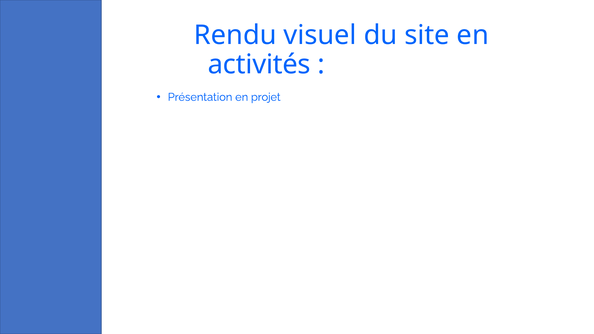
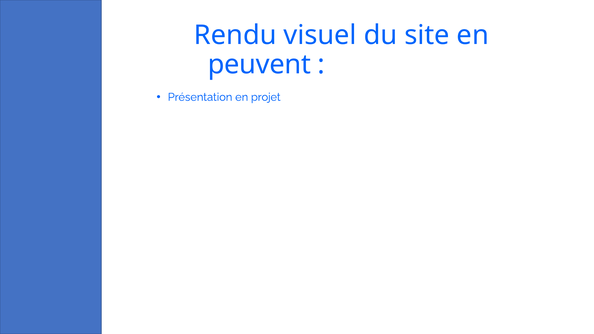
activités: activités -> peuvent (259, 65)
